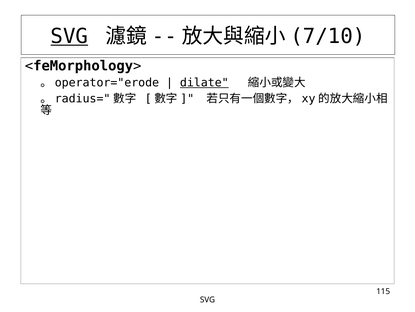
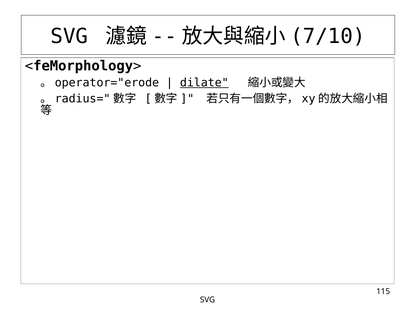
SVG underline: present -> none (69, 36)
